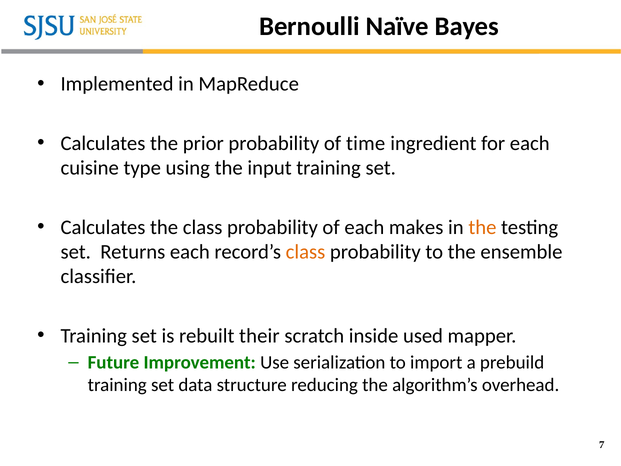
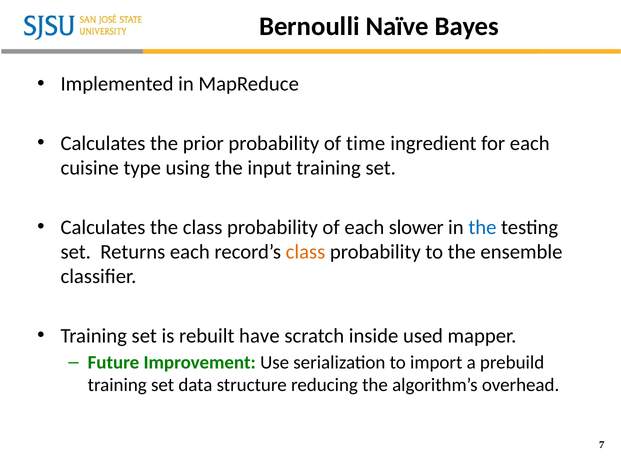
makes: makes -> slower (416, 227)
the colour: orange -> blue (482, 227)
their: their -> have (259, 336)
